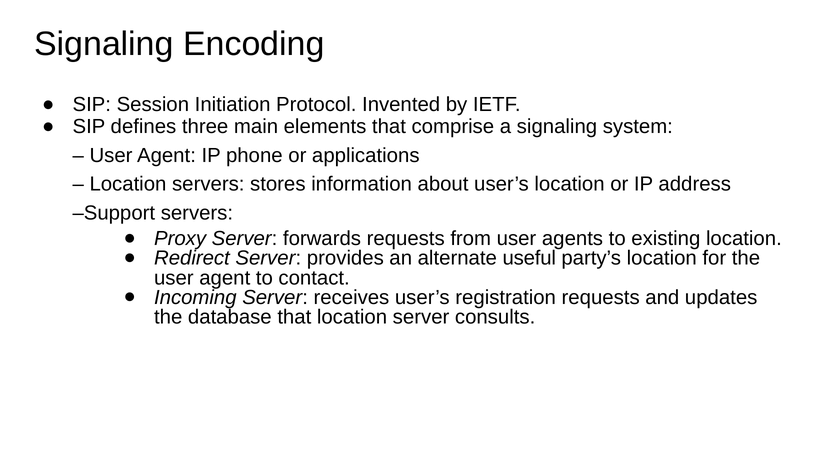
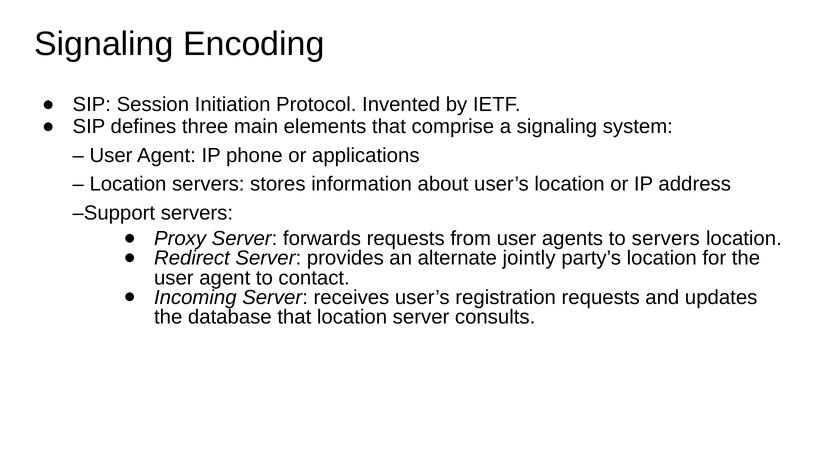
to existing: existing -> servers (666, 239)
useful: useful -> jointly (529, 259)
